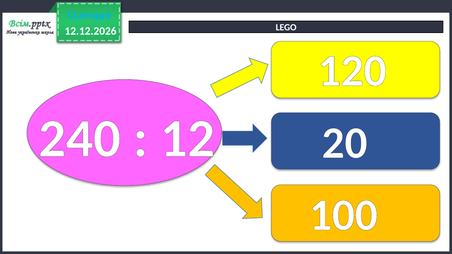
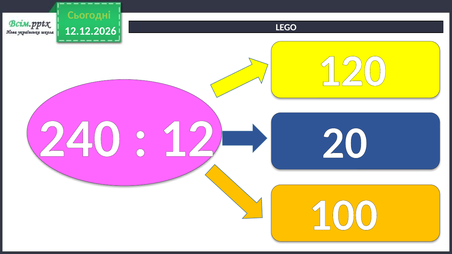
Сьогодні colour: light blue -> light green (89, 15)
